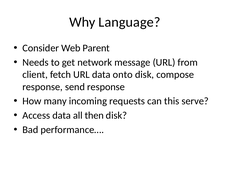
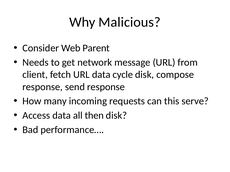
Language: Language -> Malicious (129, 22)
onto: onto -> cycle (123, 75)
